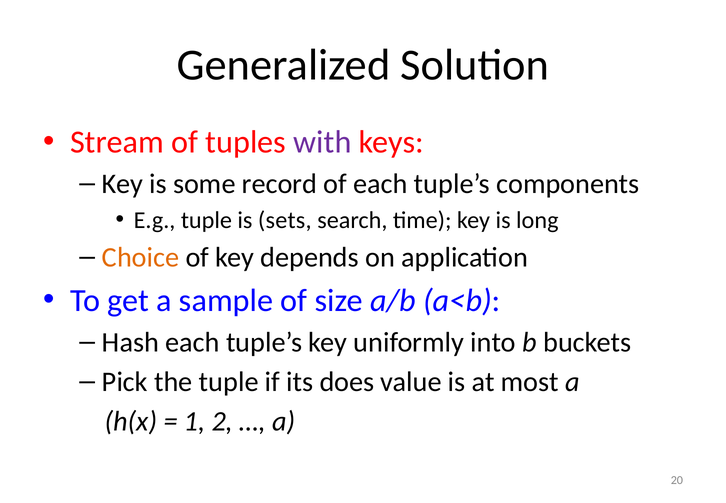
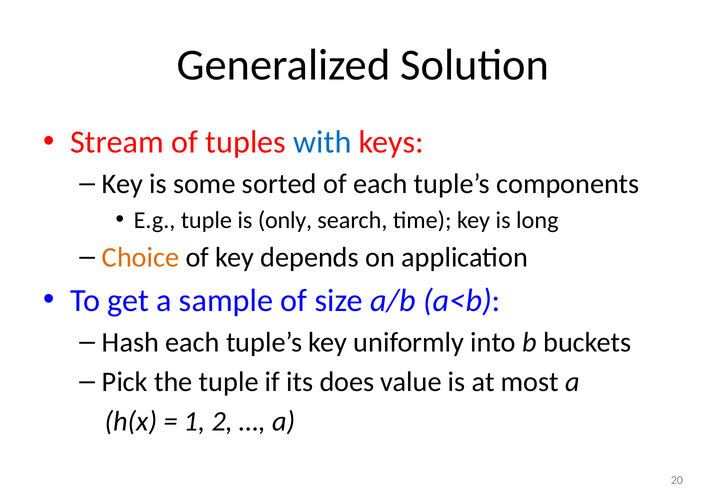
with colour: purple -> blue (322, 142)
record: record -> sorted (279, 184)
sets: sets -> only (285, 220)
